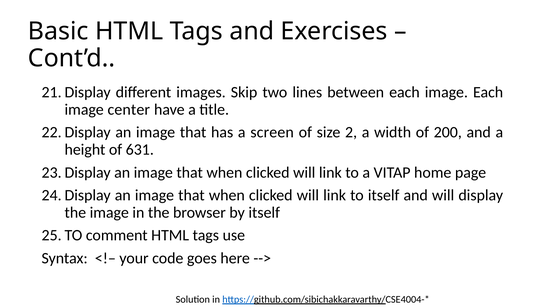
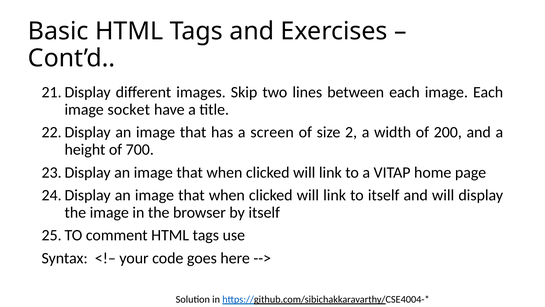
center: center -> socket (129, 109)
631: 631 -> 700 (140, 149)
